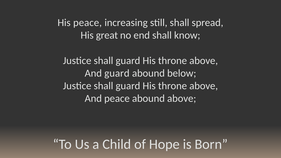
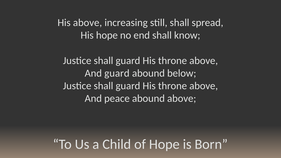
His peace: peace -> above (88, 23)
His great: great -> hope (107, 35)
